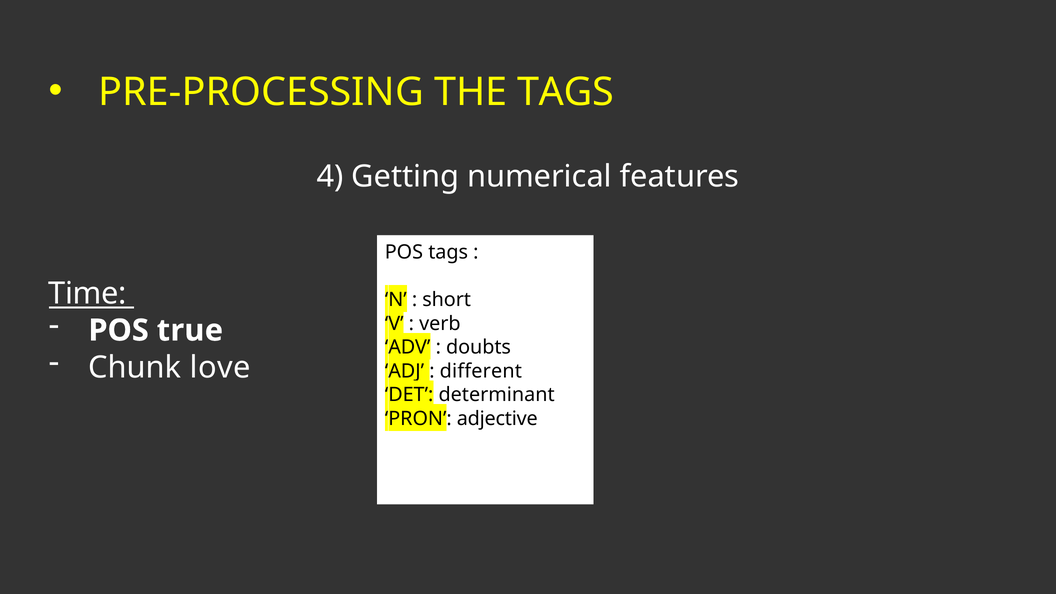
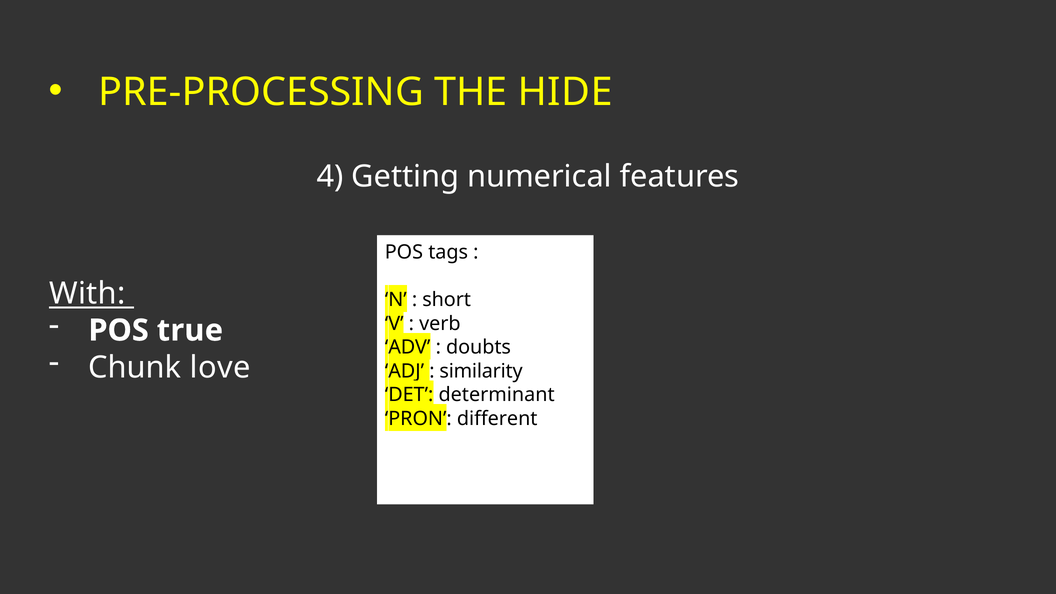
THE TAGS: TAGS -> HIDE (565, 92)
Time: Time -> With (87, 293)
different: different -> similarity (481, 371)
adjective: adjective -> different (497, 419)
